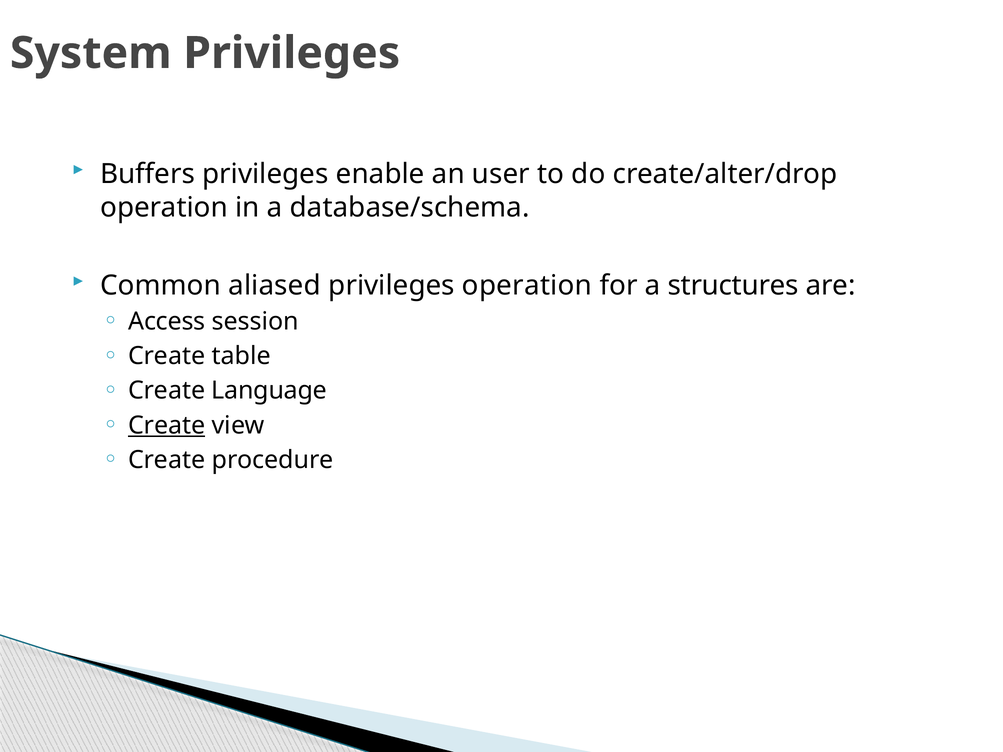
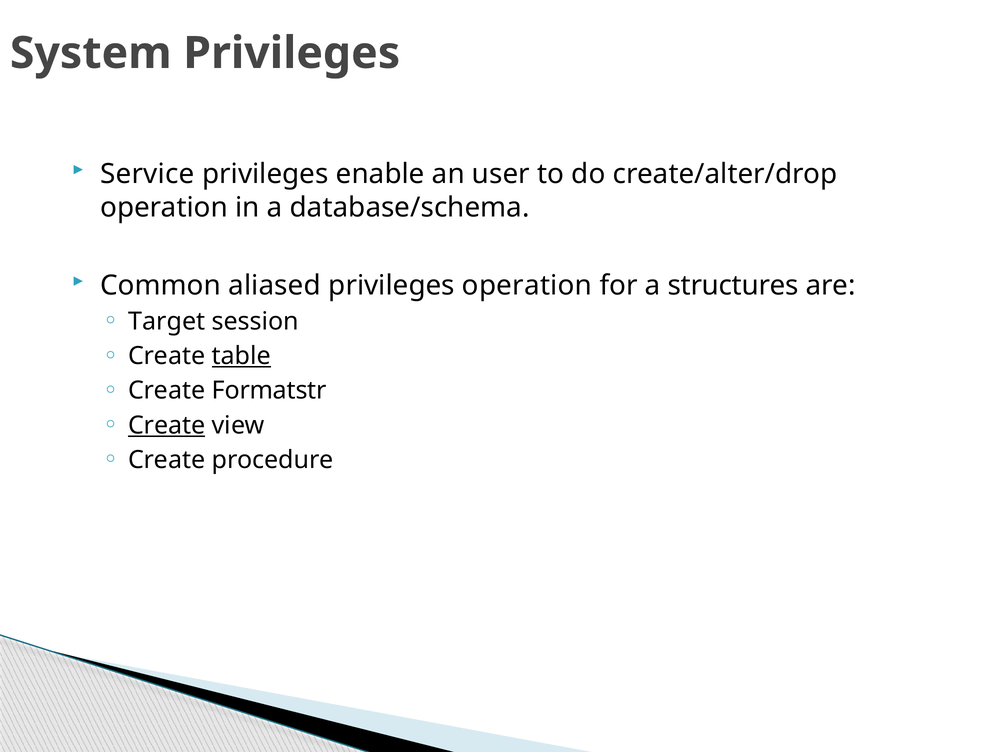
Buffers: Buffers -> Service (147, 174)
Access: Access -> Target (167, 322)
table underline: none -> present (241, 356)
Language: Language -> Formatstr (269, 391)
